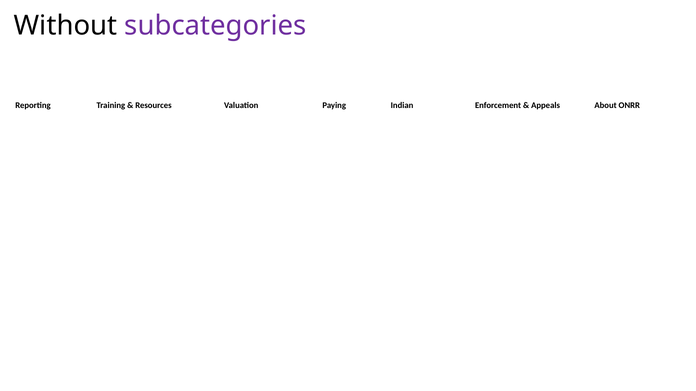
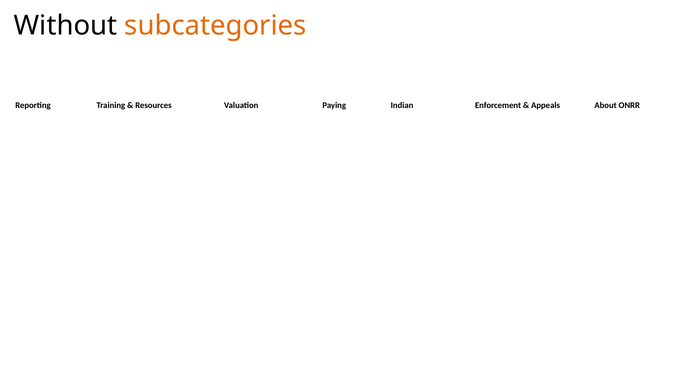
subcategories colour: purple -> orange (215, 26)
